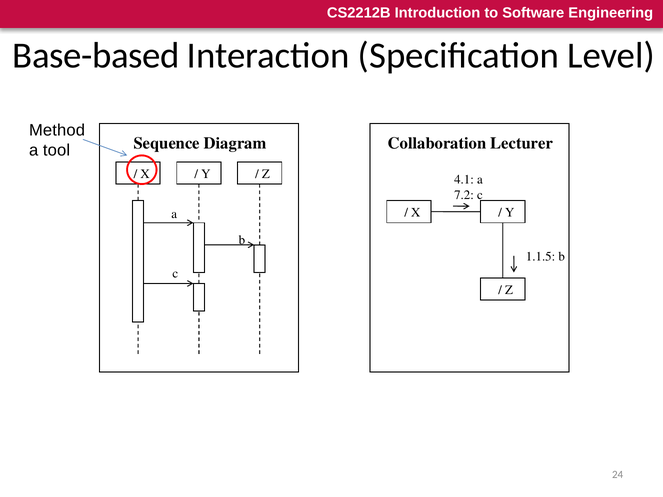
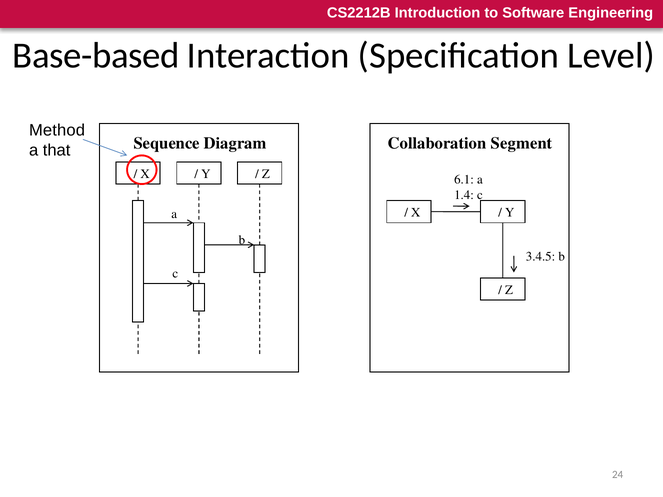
Lecturer: Lecturer -> Segment (522, 143)
tool: tool -> that (57, 150)
4.1: 4.1 -> 6.1 (464, 179)
7.2: 7.2 -> 1.4 (464, 195)
1.1.5: 1.1.5 -> 3.4.5 (541, 257)
